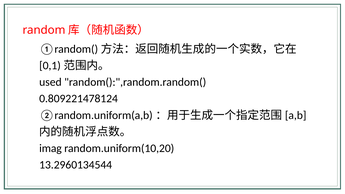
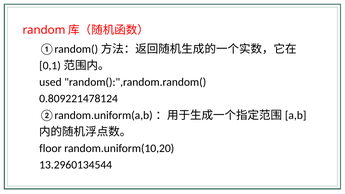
imag: imag -> floor (50, 148)
